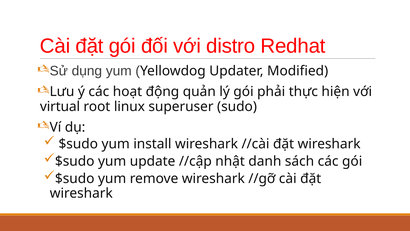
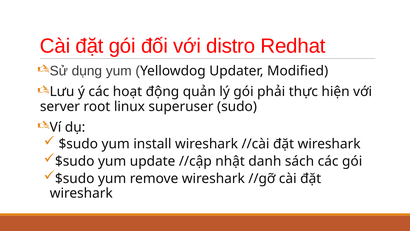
virtual: virtual -> server (60, 106)
